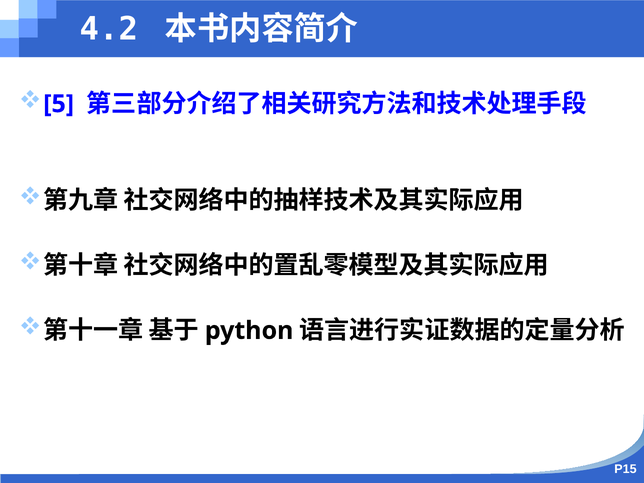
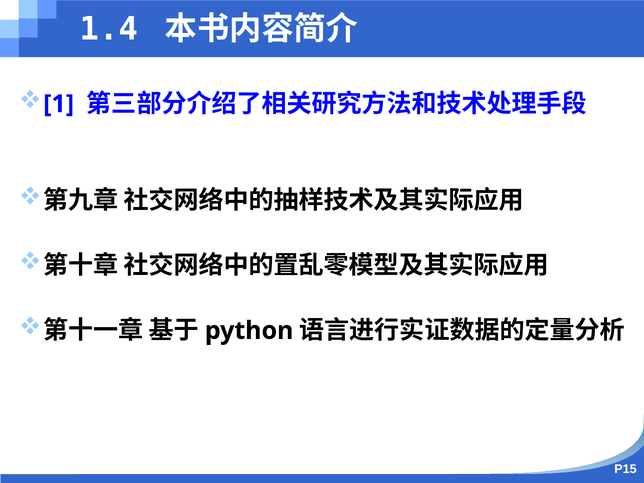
4.2: 4.2 -> 1.4 (109, 29)
5: 5 -> 1 (59, 104)
